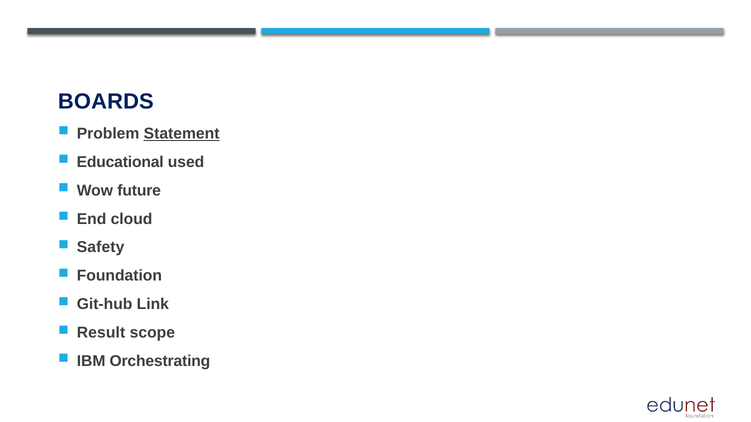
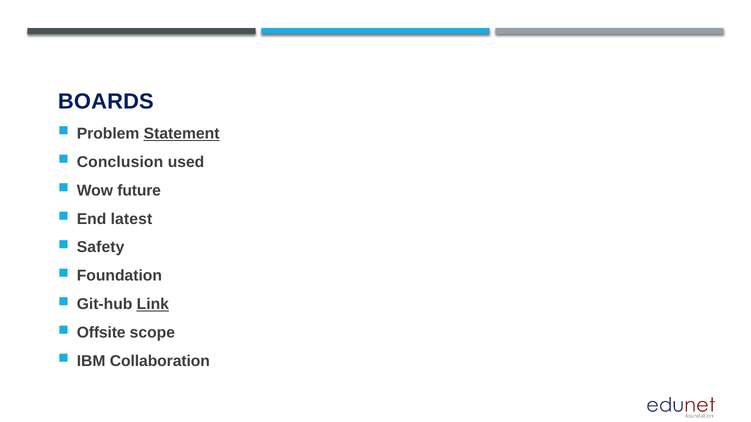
Educational: Educational -> Conclusion (120, 162)
cloud: cloud -> latest (131, 219)
Link underline: none -> present (153, 305)
Result: Result -> Offsite (101, 333)
Orchestrating: Orchestrating -> Collaboration (160, 361)
